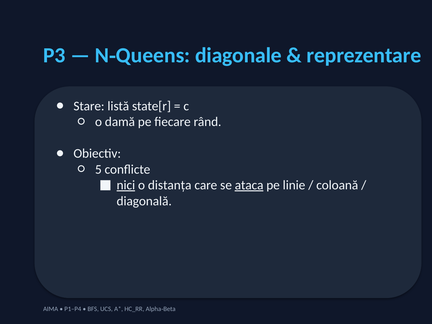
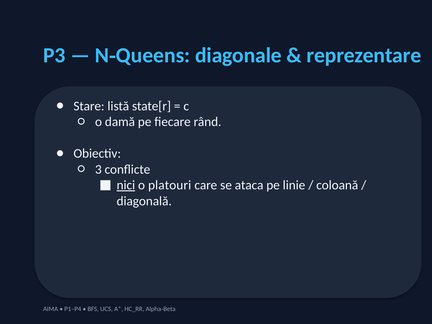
5: 5 -> 3 (98, 169)
distanța: distanța -> platouri (170, 185)
ataca underline: present -> none (249, 185)
